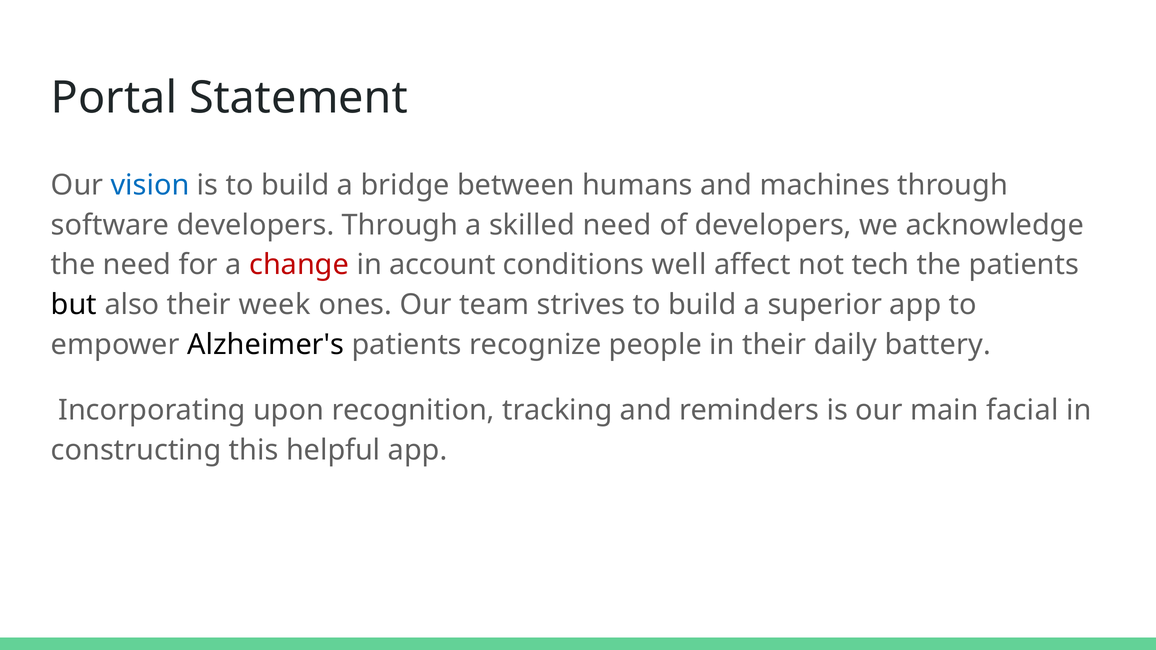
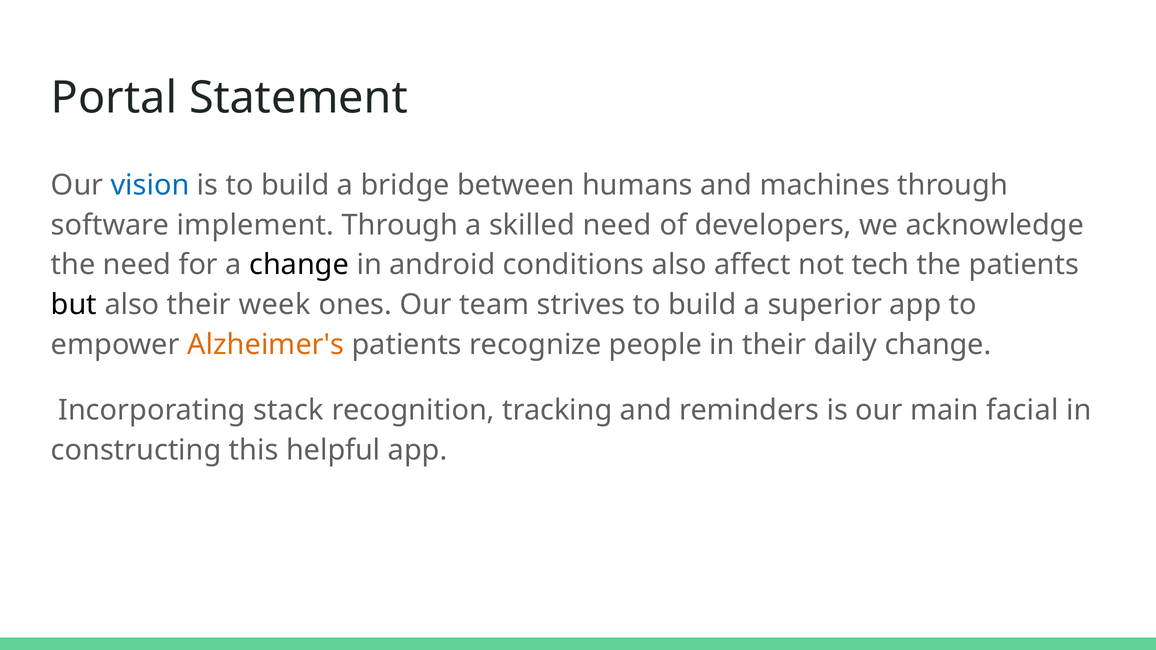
software developers: developers -> implement (255, 225)
change colour: red -> black (299, 265)
account: account -> android (442, 265)
conditions well: well -> also (679, 265)
Alzheimer's colour: black -> orange (266, 345)
daily battery: battery -> change (938, 345)
upon: upon -> stack (289, 410)
